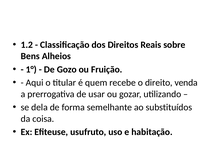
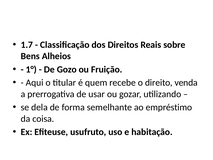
1.2: 1.2 -> 1.7 (27, 45)
substituídos: substituídos -> empréstimo (169, 107)
